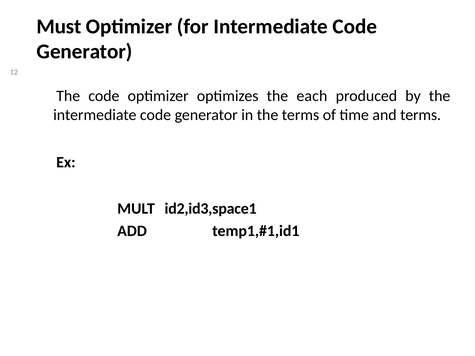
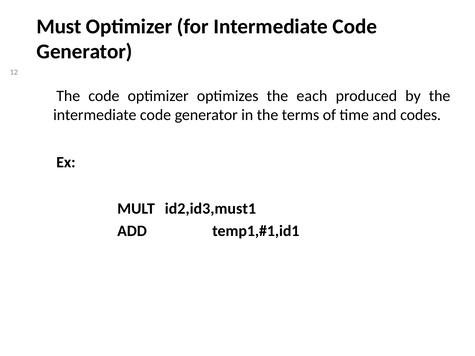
and terms: terms -> codes (421, 115)
id2,id3,space1: id2,id3,space1 -> id2,id3,must1 (210, 209)
